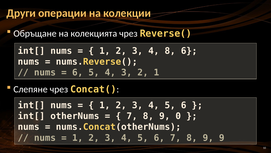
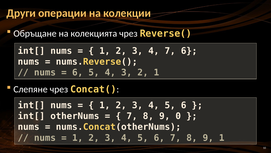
4 8: 8 -> 7 (170, 51)
9 9: 9 -> 1 (222, 137)
